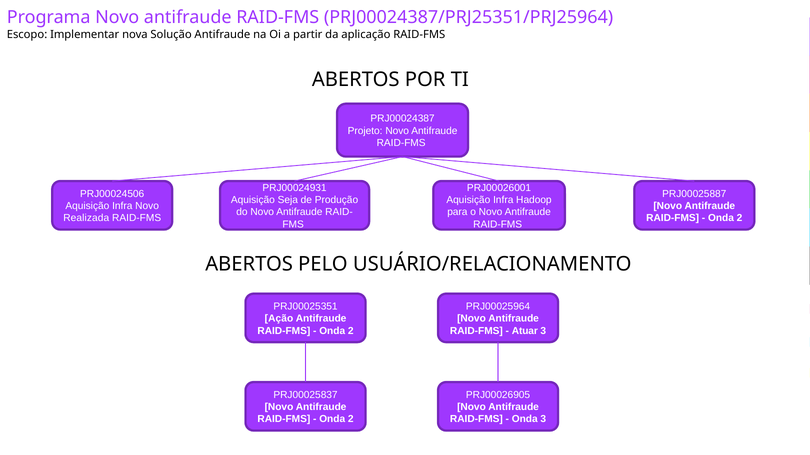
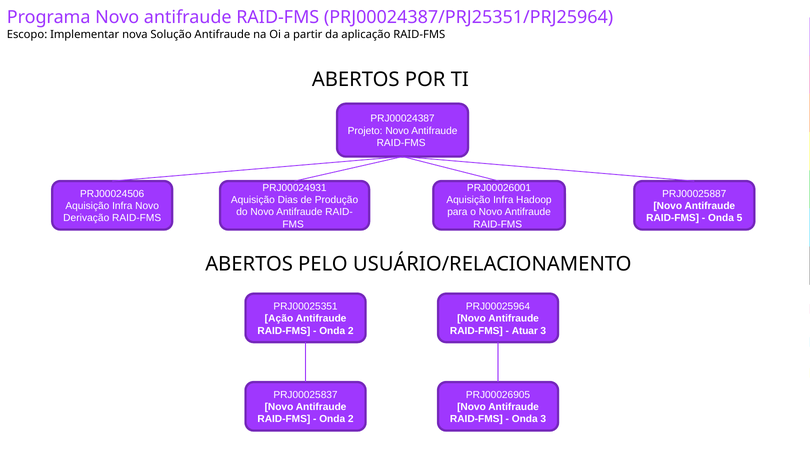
Seja: Seja -> Dias (288, 200)
Realizada: Realizada -> Derivação (86, 218)
2: 2 -> 5 (739, 218)
